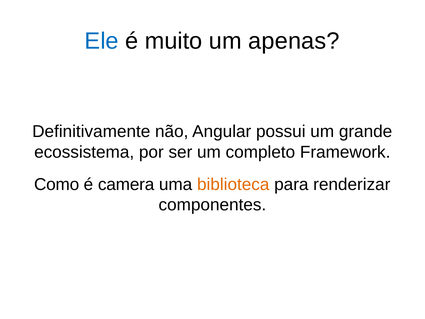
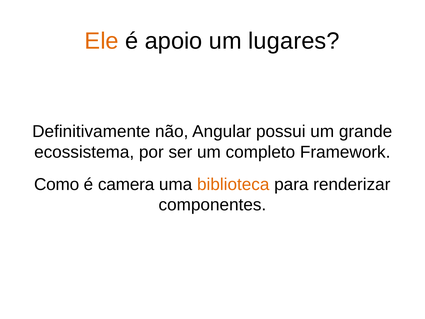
Ele colour: blue -> orange (102, 41)
muito: muito -> apoio (174, 41)
apenas: apenas -> lugares (294, 41)
